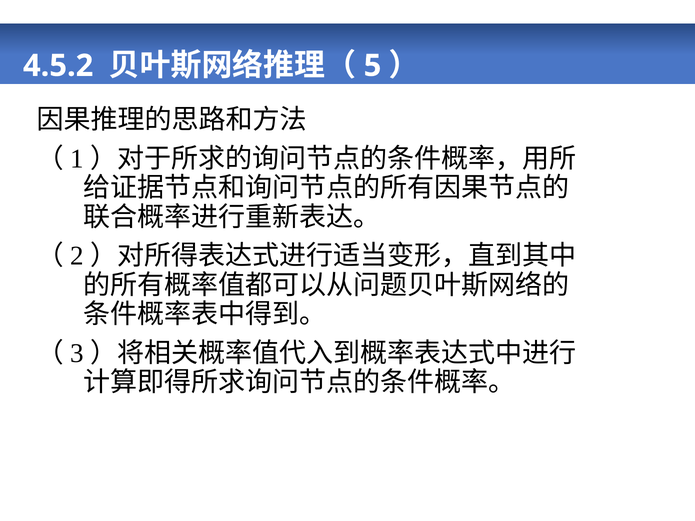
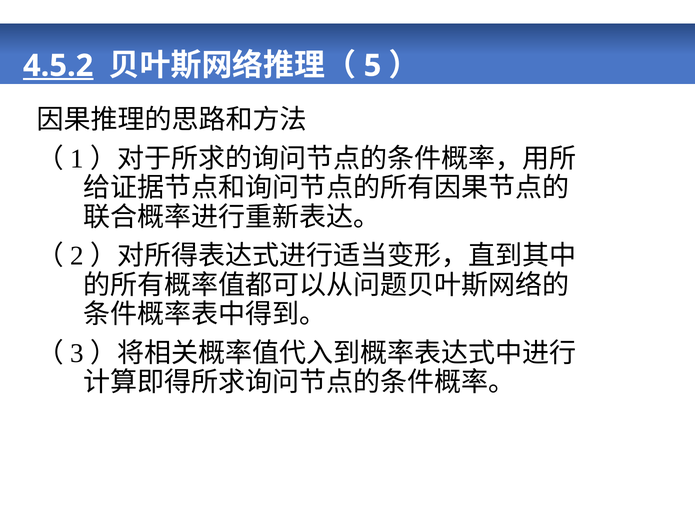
4.5.2 underline: none -> present (58, 66)
